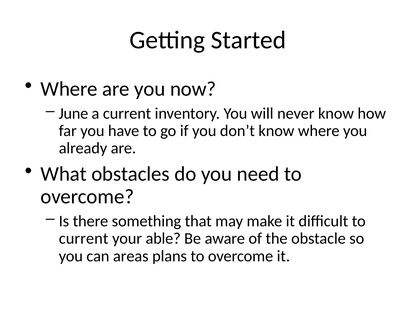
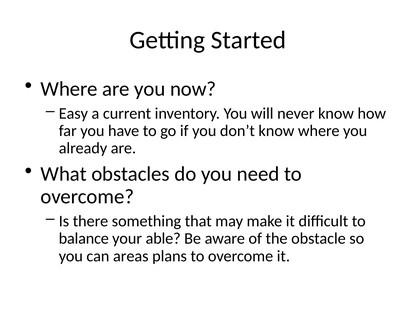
June: June -> Easy (73, 113)
current: current -> balance (84, 239)
